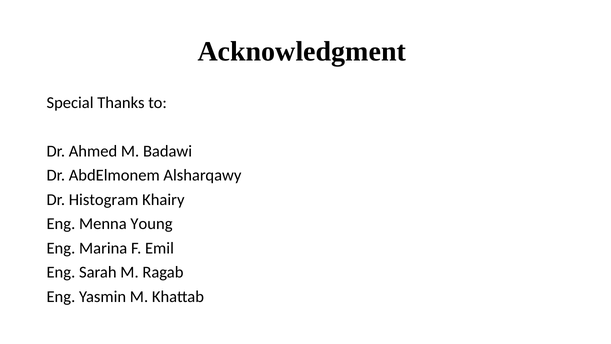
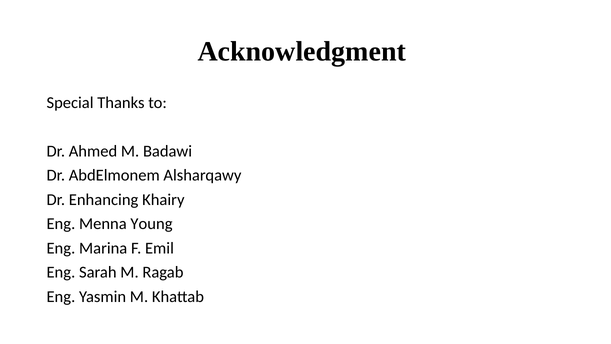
Histogram: Histogram -> Enhancing (104, 200)
